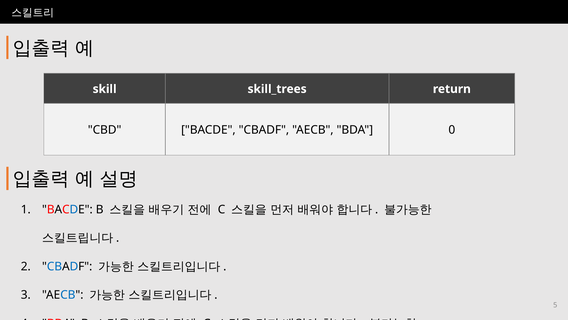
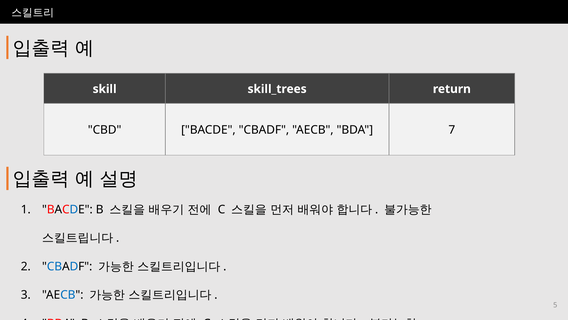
0: 0 -> 7 (452, 130)
